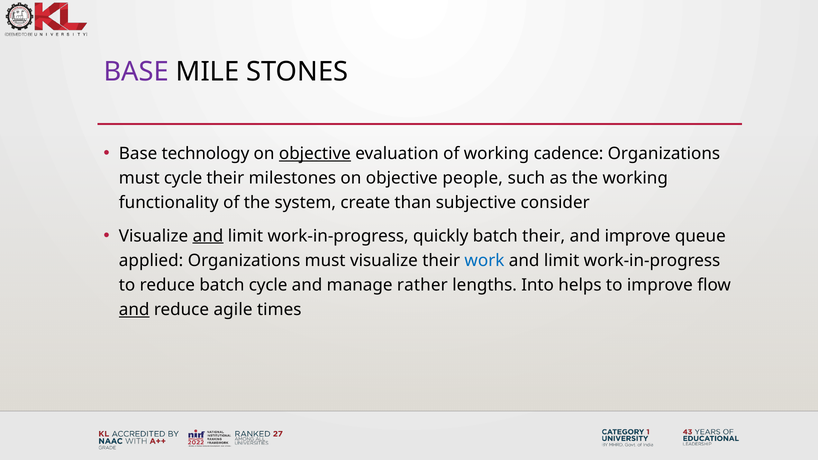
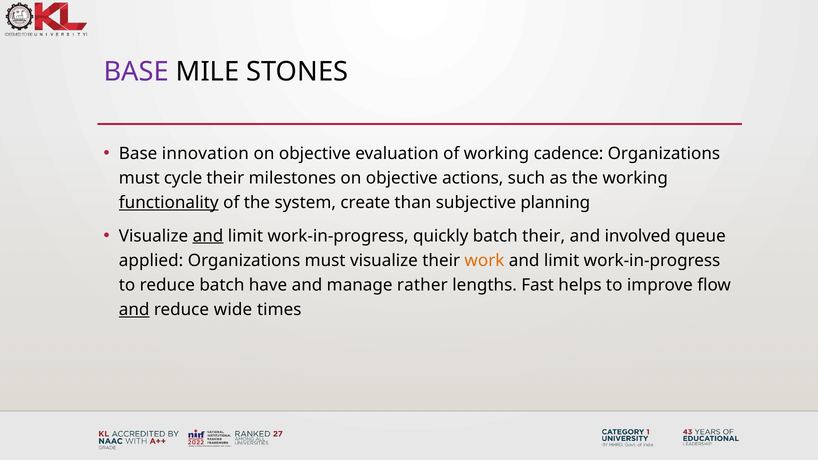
technology: technology -> innovation (205, 154)
objective underline: present -> none (315, 154)
people: people -> actions (473, 178)
functionality underline: none -> present (169, 203)
consider: consider -> planning (555, 203)
and improve: improve -> involved (638, 236)
work colour: blue -> orange (484, 260)
batch cycle: cycle -> have (268, 285)
Into: Into -> Fast (538, 285)
agile: agile -> wide (233, 310)
